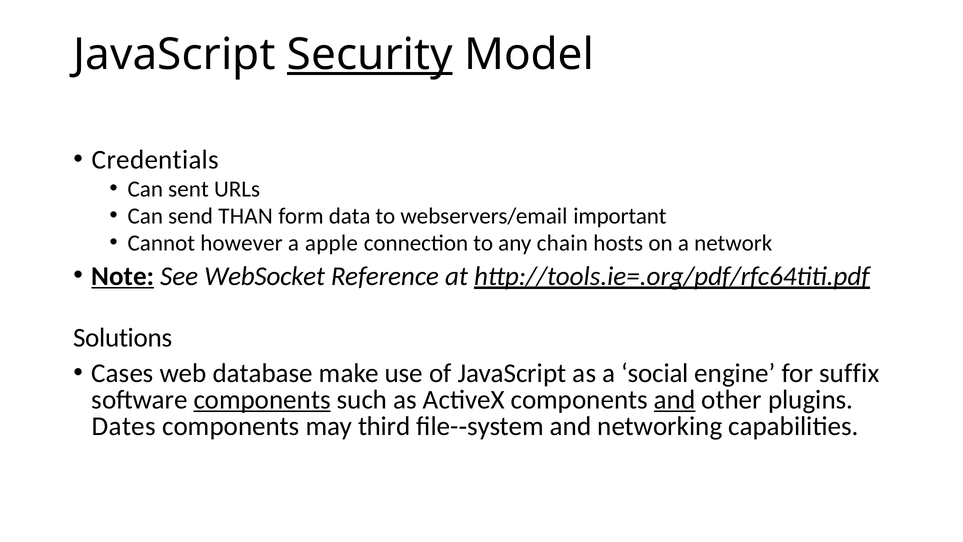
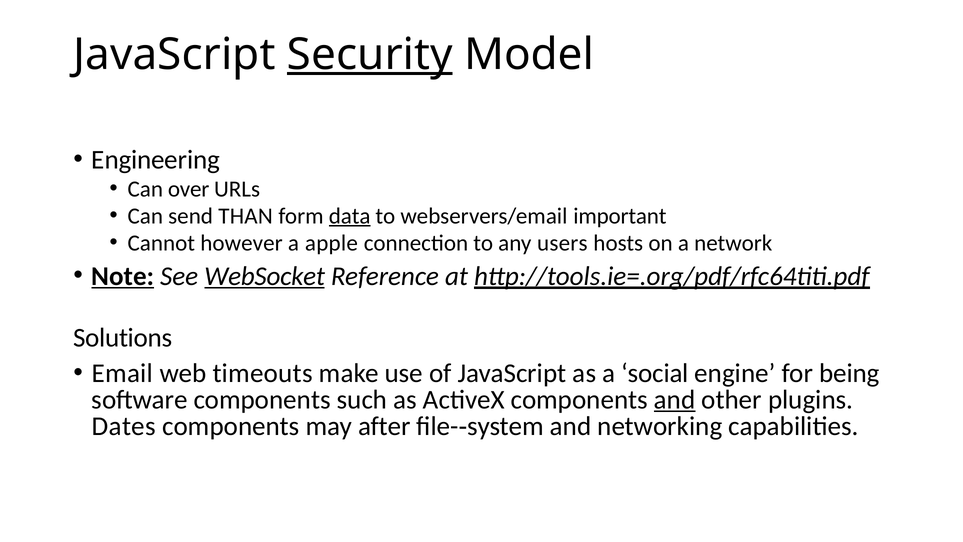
Credentials: Credentials -> Engineering (156, 160)
sent: sent -> over (189, 189)
data underline: none -> present (350, 216)
chain: chain -> users (562, 243)
WebSocket underline: none -> present (265, 276)
Cases: Cases -> Email (122, 373)
database: database -> timeouts (263, 373)
suffix: suffix -> being (849, 373)
components underline: present -> none (262, 399)
third: third -> after (384, 426)
